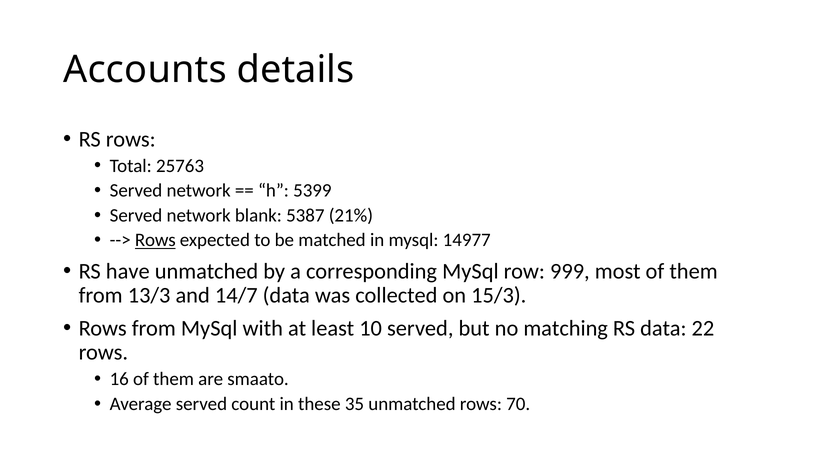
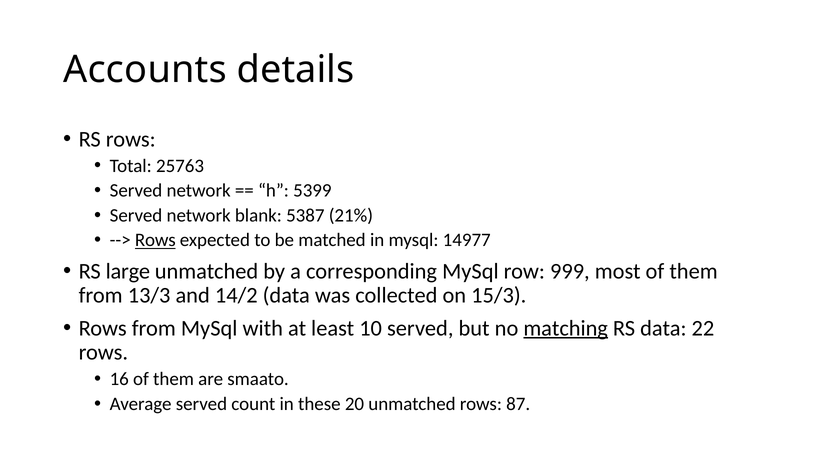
have: have -> large (128, 271)
14/7: 14/7 -> 14/2 (236, 295)
matching underline: none -> present (566, 328)
35: 35 -> 20 (354, 404)
70: 70 -> 87 (518, 404)
